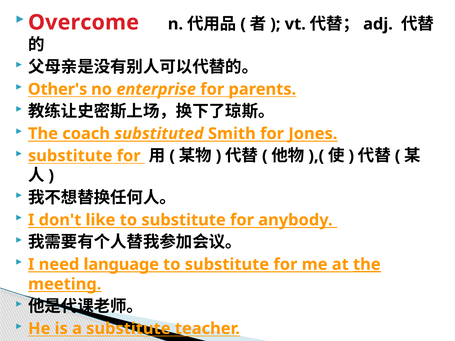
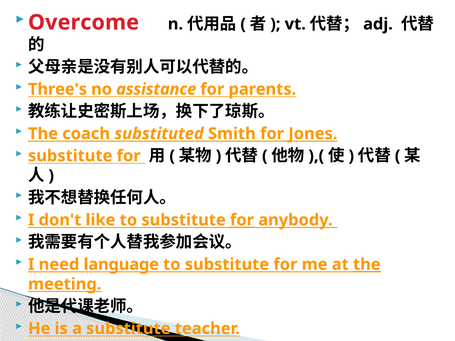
Other's: Other's -> Three's (58, 89)
enterprise: enterprise -> assistance (156, 89)
for underline: none -> present (242, 220)
